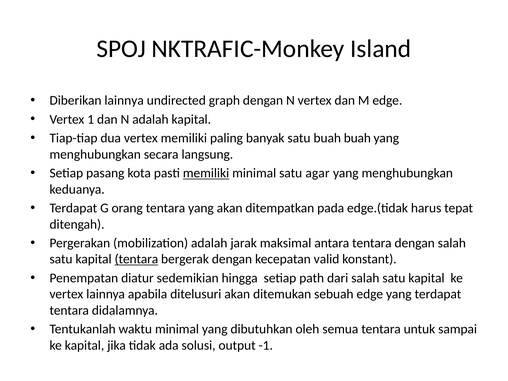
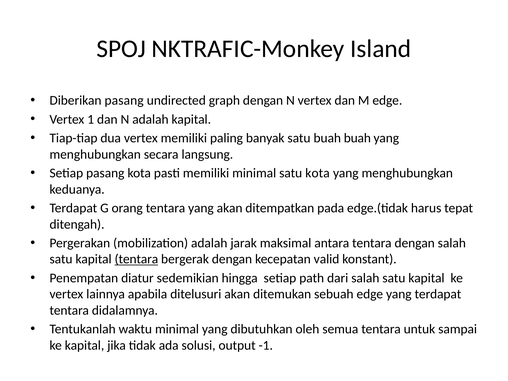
Diberikan lainnya: lainnya -> pasang (124, 100)
memiliki underline: present -> none (206, 173)
satu agar: agar -> kota (318, 173)
